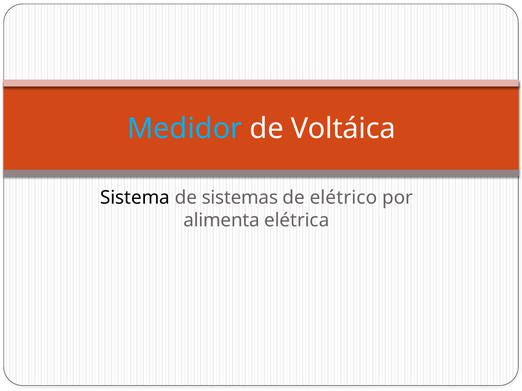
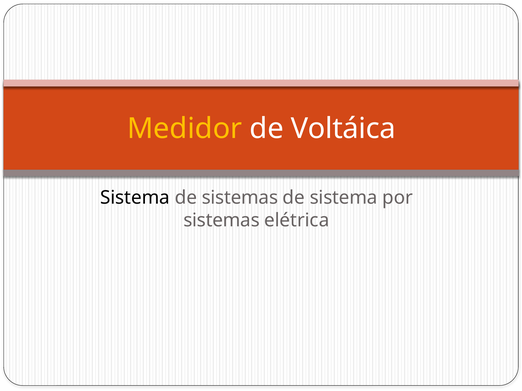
Medidor colour: light blue -> yellow (185, 129)
de elétrico: elétrico -> sistema (344, 198)
alimenta: alimenta -> sistemas (222, 221)
